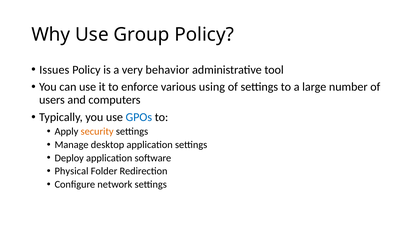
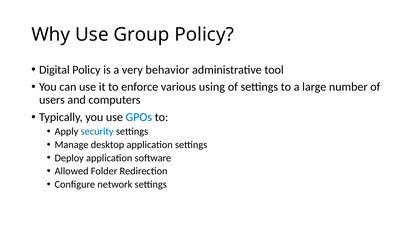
Issues: Issues -> Digital (54, 70)
security colour: orange -> blue (97, 131)
Physical: Physical -> Allowed (72, 171)
